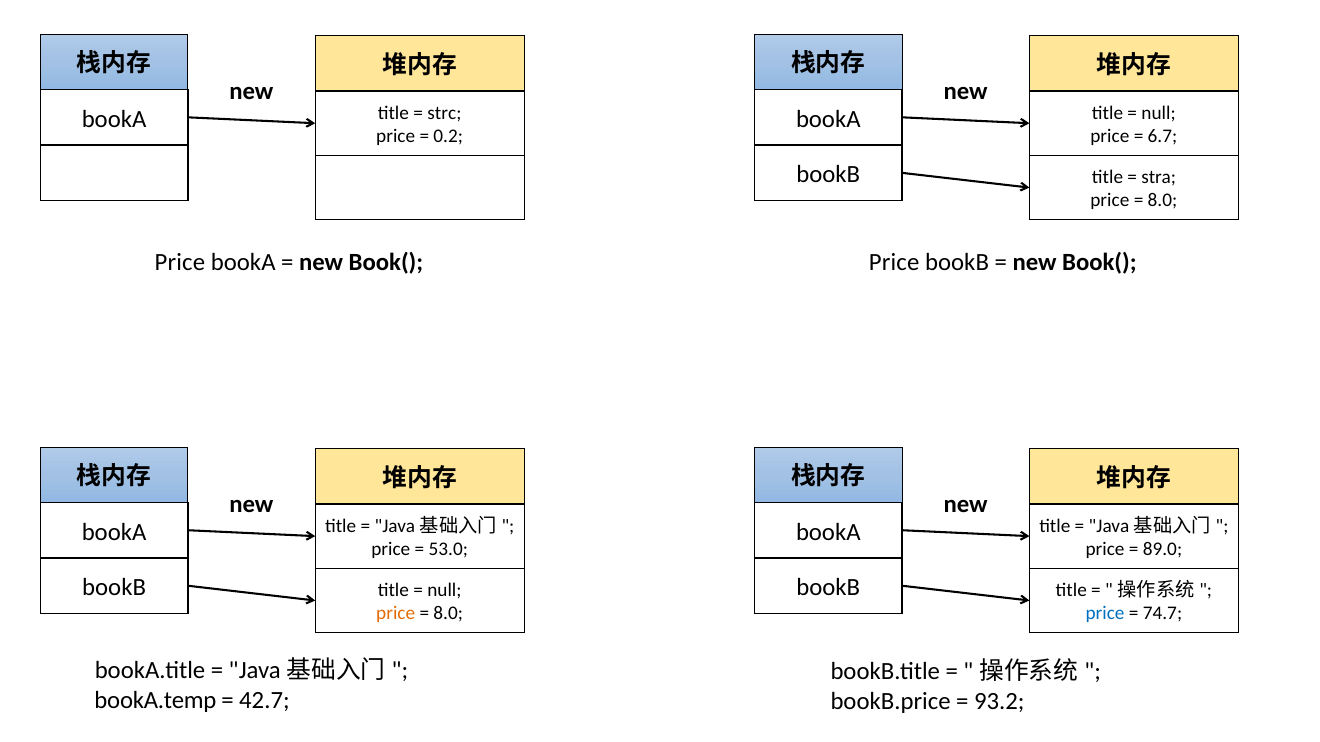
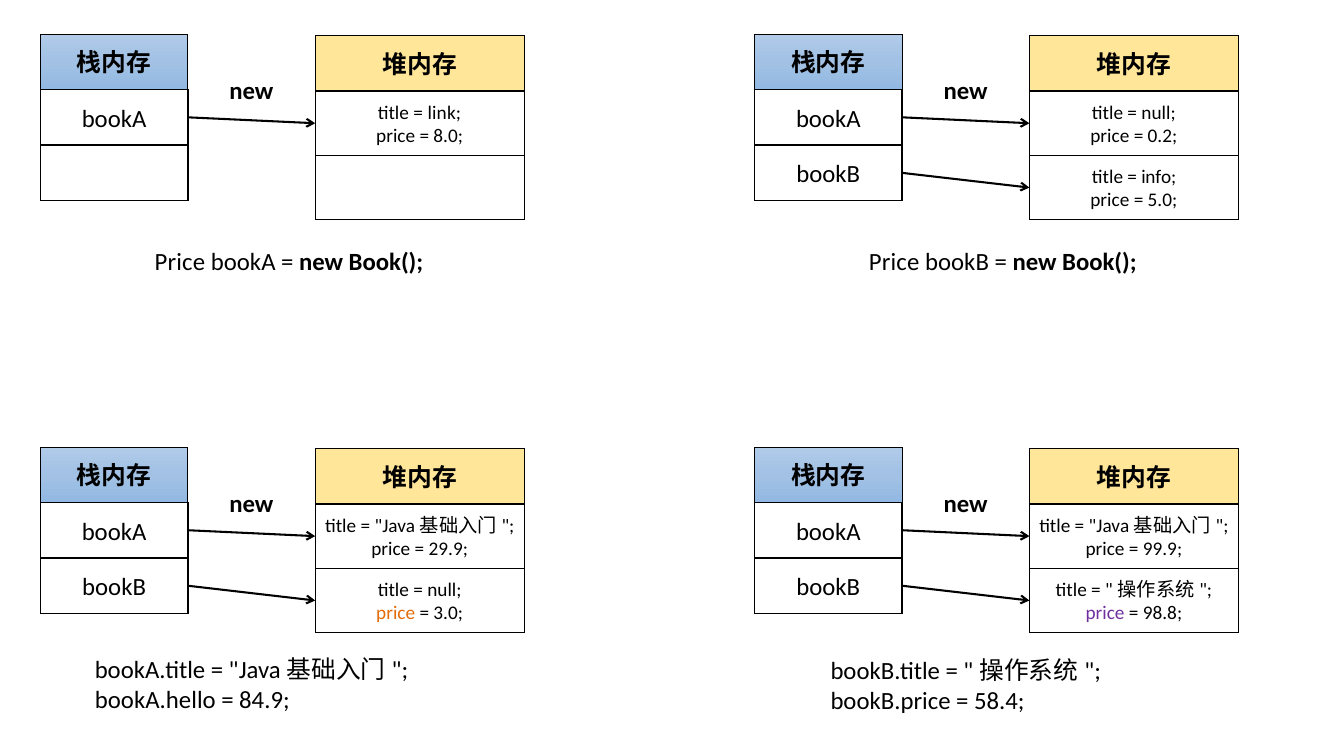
strc: strc -> link (444, 113)
0.2: 0.2 -> 8.0 (448, 136)
6.7: 6.7 -> 0.2 (1162, 136)
stra: stra -> info (1159, 177)
8.0: 8.0 -> 5.0 (1162, 201)
53.0: 53.0 -> 29.9 (448, 549)
89.0: 89.0 -> 99.9 (1162, 549)
8.0: 8.0 -> 3.0 (448, 614)
price colour: blue -> purple (1105, 614)
74.7: 74.7 -> 98.8 (1162, 614)
bookA.temp: bookA.temp -> bookA.hello (155, 701)
42.7: 42.7 -> 84.9 (264, 701)
93.2: 93.2 -> 58.4 (999, 701)
